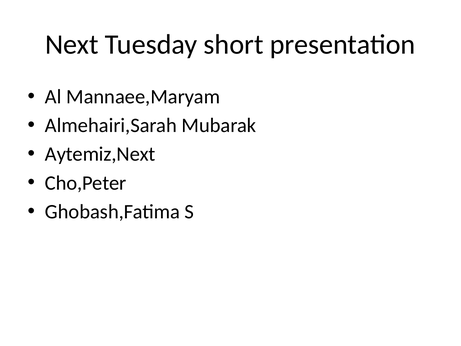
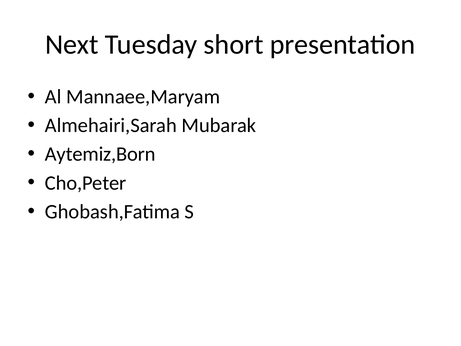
Aytemiz,Next: Aytemiz,Next -> Aytemiz,Born (100, 154)
